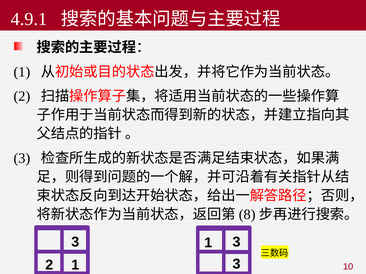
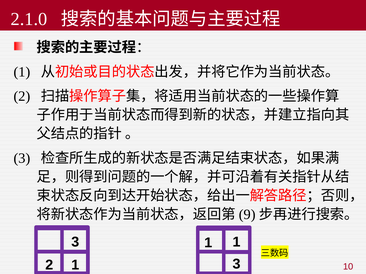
4.9.1: 4.9.1 -> 2.1.0 (29, 19)
8: 8 -> 9 (247, 215)
1 3: 3 -> 1 (237, 242)
